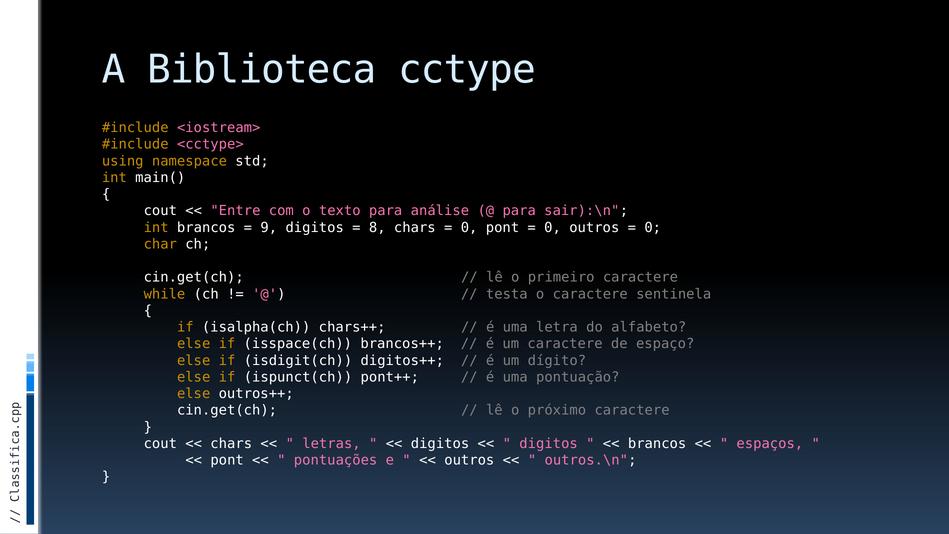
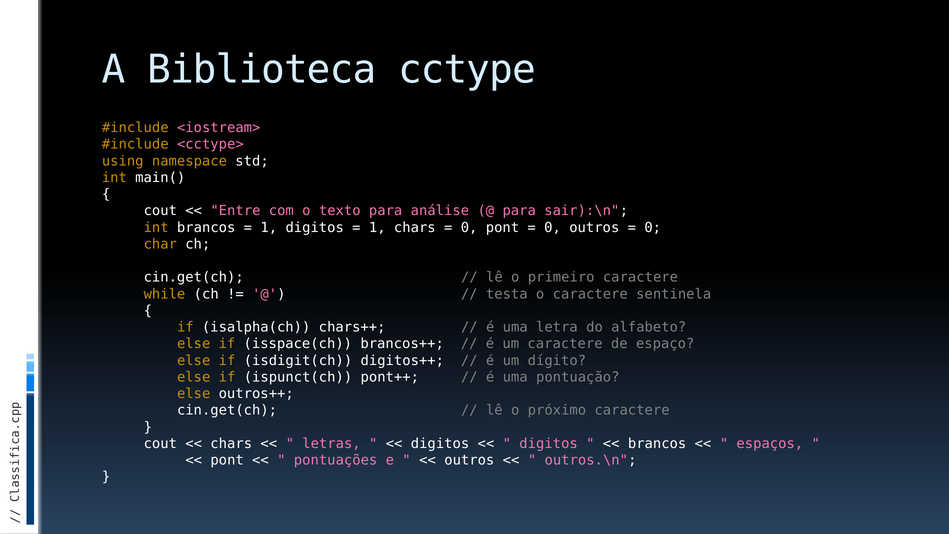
9: 9 -> 1 (269, 227)
8: 8 -> 1 (377, 227)
